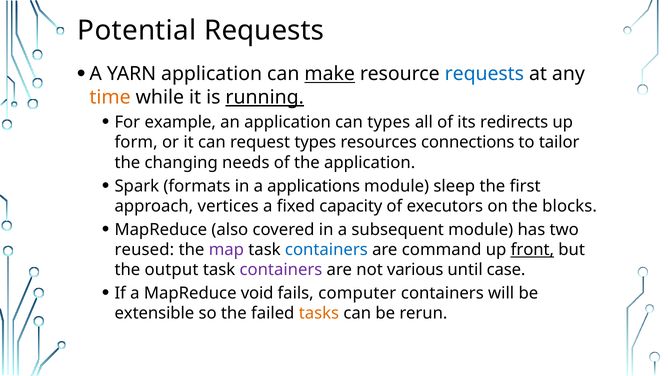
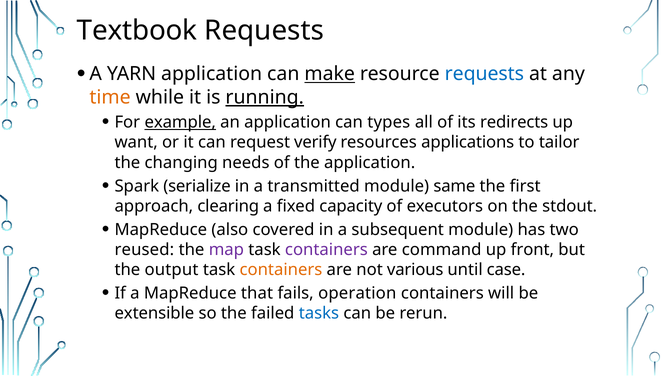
Potential: Potential -> Textbook (137, 30)
example underline: none -> present (180, 122)
form: form -> want (136, 142)
request types: types -> verify (315, 142)
connections: connections -> applications (468, 142)
formats: formats -> serialize (197, 186)
applications: applications -> transmitted (314, 186)
sleep: sleep -> same (454, 186)
vertices: vertices -> clearing (228, 206)
blocks: blocks -> stdout (570, 206)
containers colour: blue -> purple (326, 249)
front underline: present -> none (532, 249)
containers colour: purple -> orange (281, 270)
void: void -> that (257, 293)
computer: computer -> operation (357, 293)
tasks colour: orange -> blue (319, 313)
